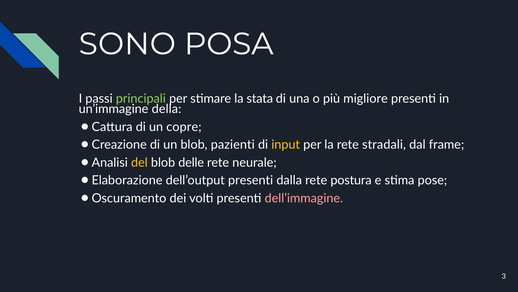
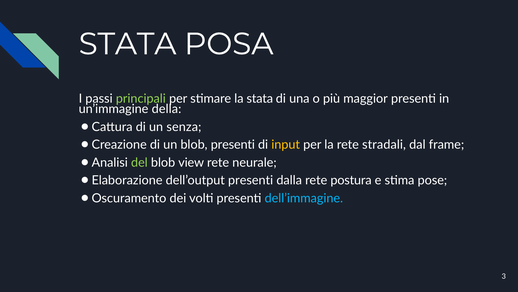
SONO: SONO -> STATA (128, 44)
migliore: migliore -> maggior (366, 98)
copre: copre -> senza (184, 127)
blob pazienti: pazienti -> presenti (233, 144)
del colour: yellow -> light green (139, 162)
delle: delle -> view (191, 162)
dell’immagine colour: pink -> light blue (304, 198)
